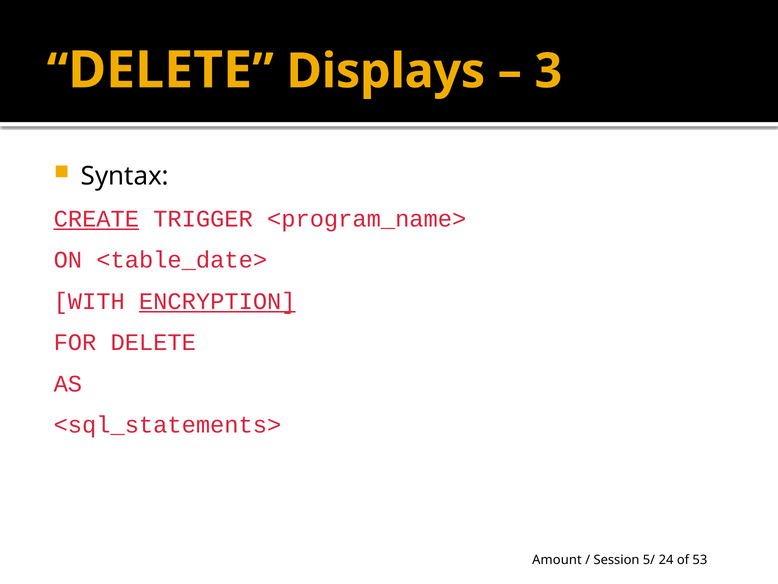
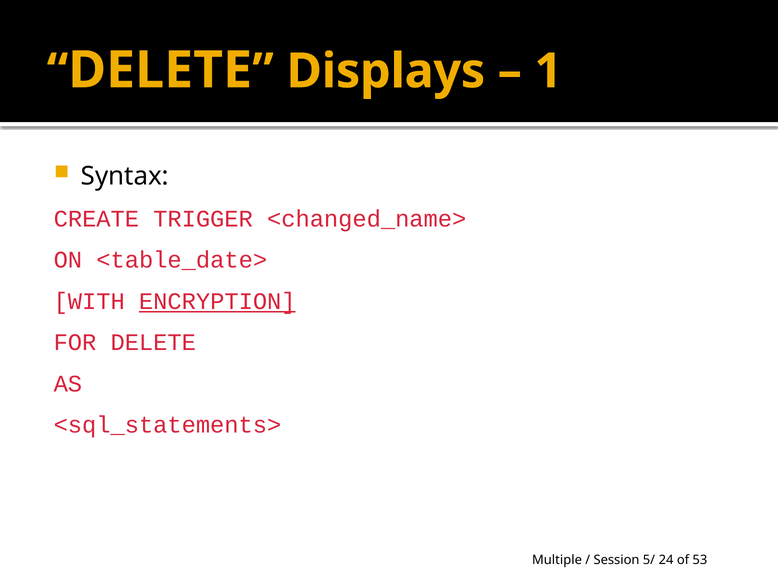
3: 3 -> 1 (548, 71)
CREATE underline: present -> none (96, 219)
<program_name>: <program_name> -> <changed_name> (367, 219)
Amount: Amount -> Multiple (557, 560)
